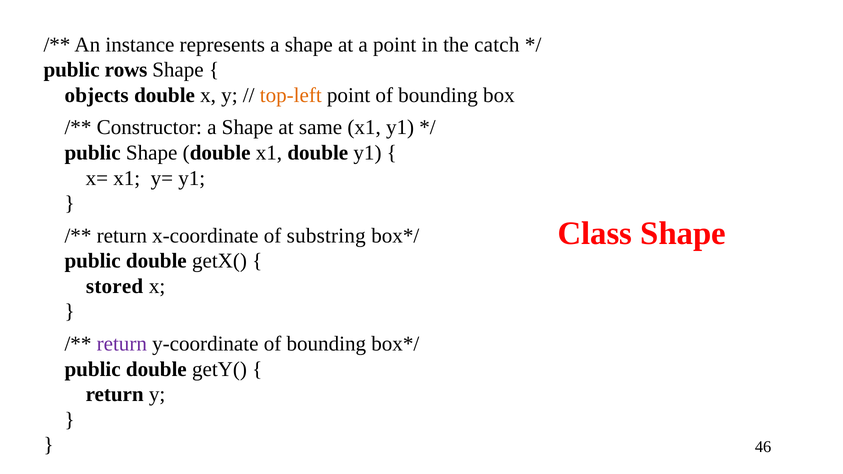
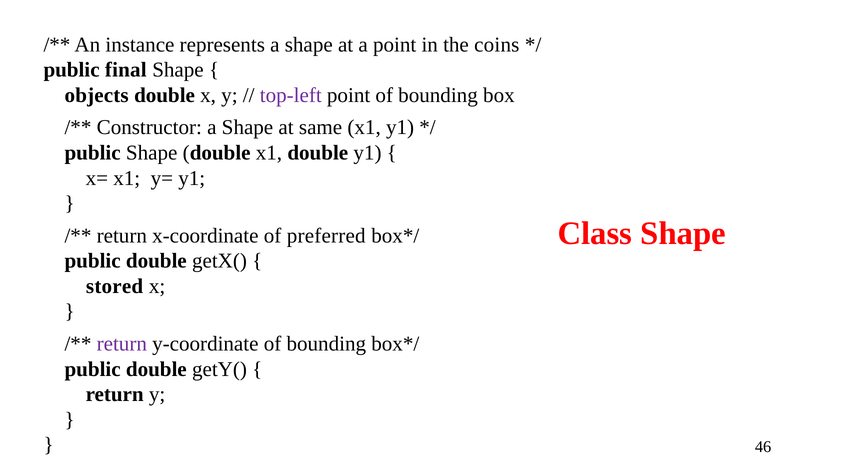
catch: catch -> coins (497, 45)
rows: rows -> final (126, 70)
top-left colour: orange -> purple (291, 95)
substring: substring -> preferred (326, 236)
